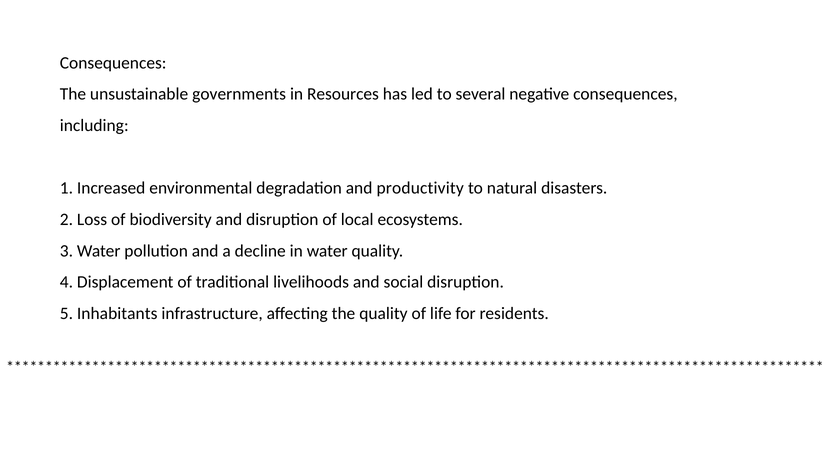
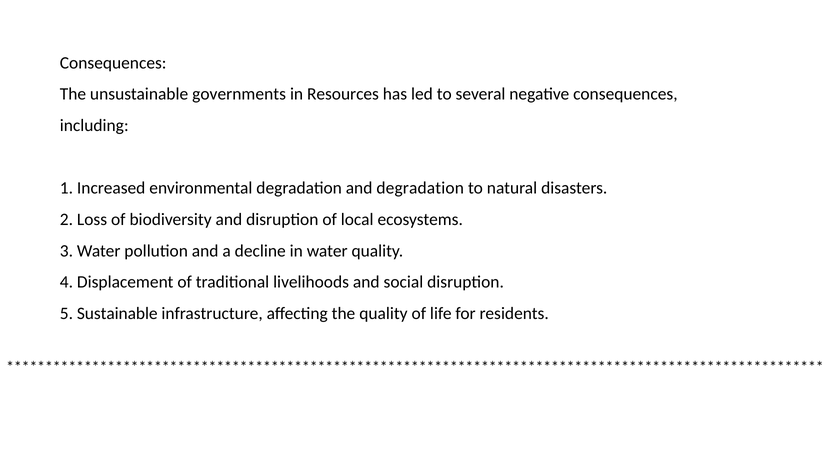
and productivity: productivity -> degradation (420, 188)
Inhabitants: Inhabitants -> Sustainable (117, 313)
